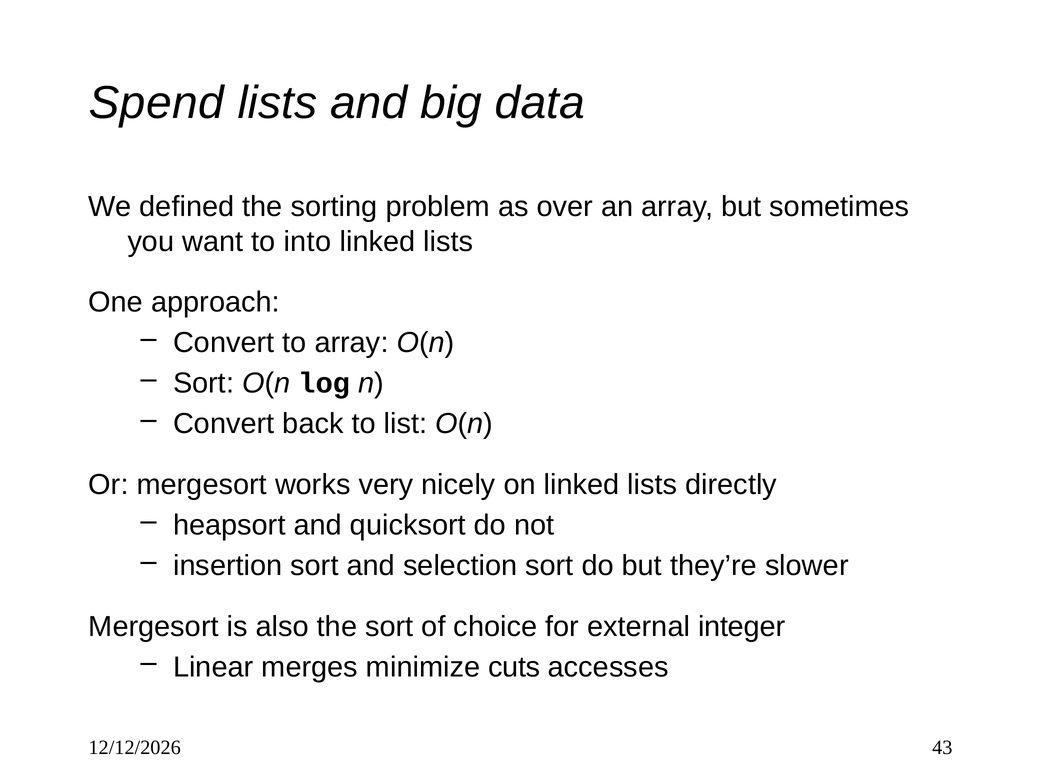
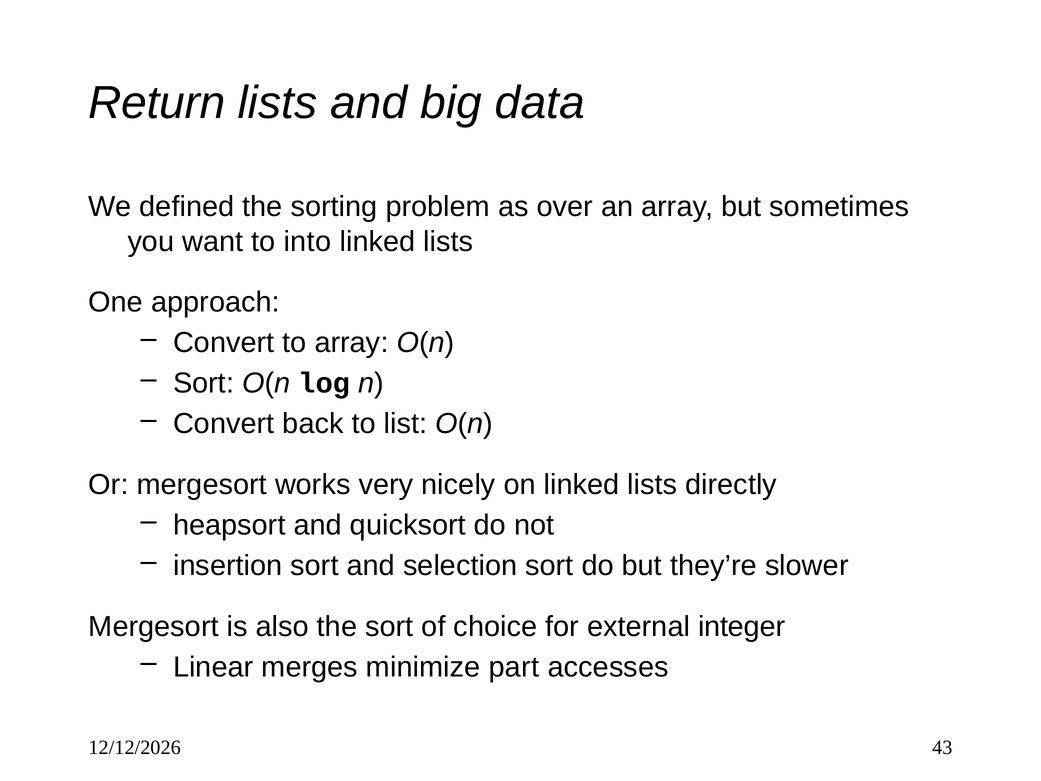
Spend: Spend -> Return (157, 103)
cuts: cuts -> part (514, 667)
